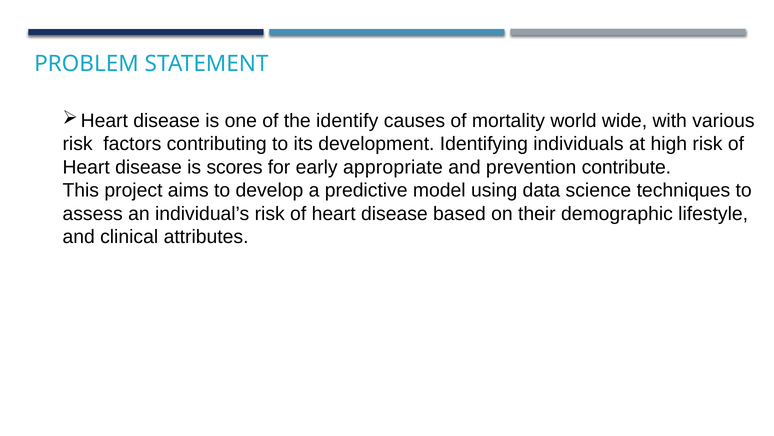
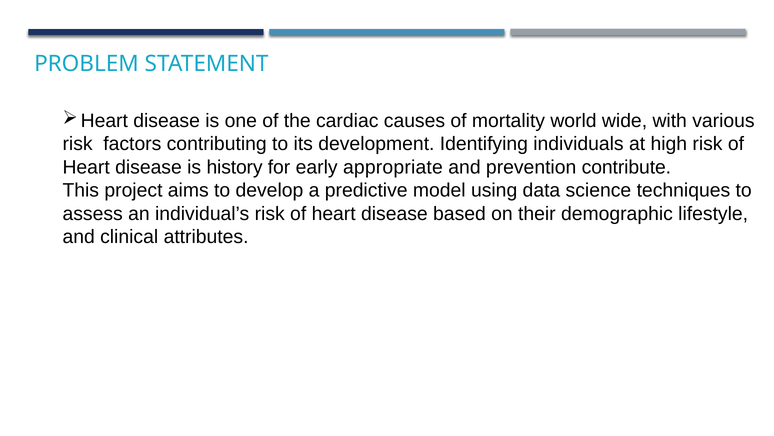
identify: identify -> cardiac (347, 121)
scores: scores -> history (235, 167)
